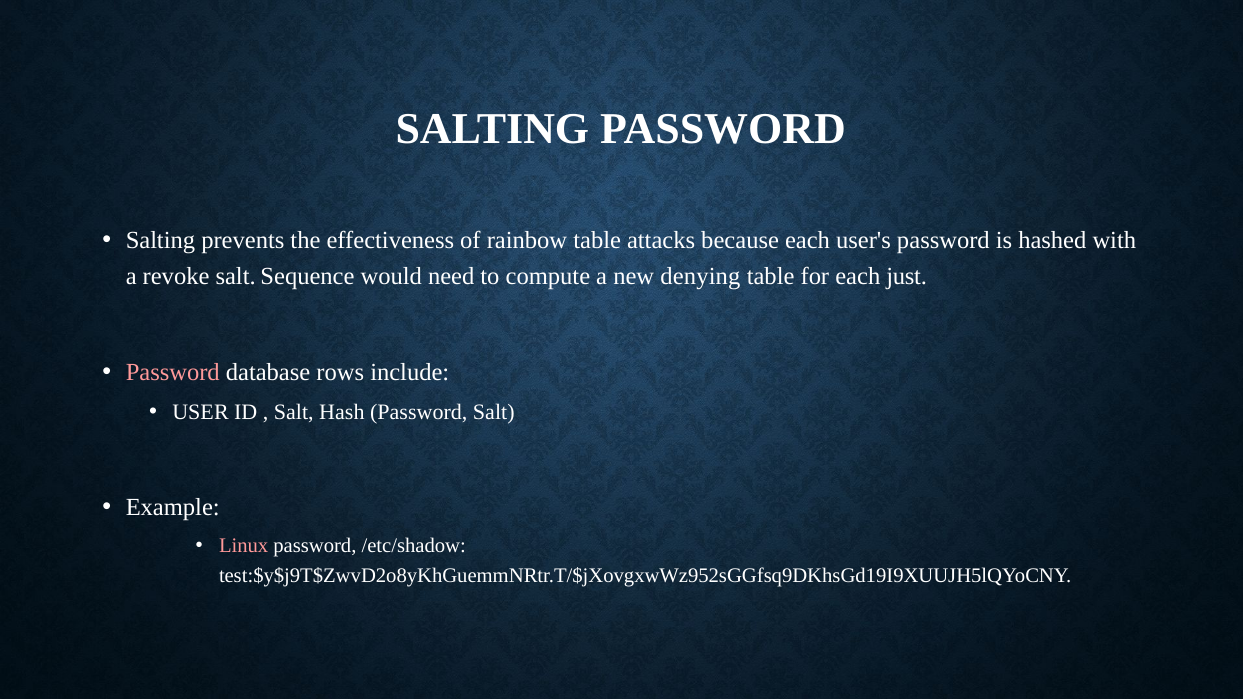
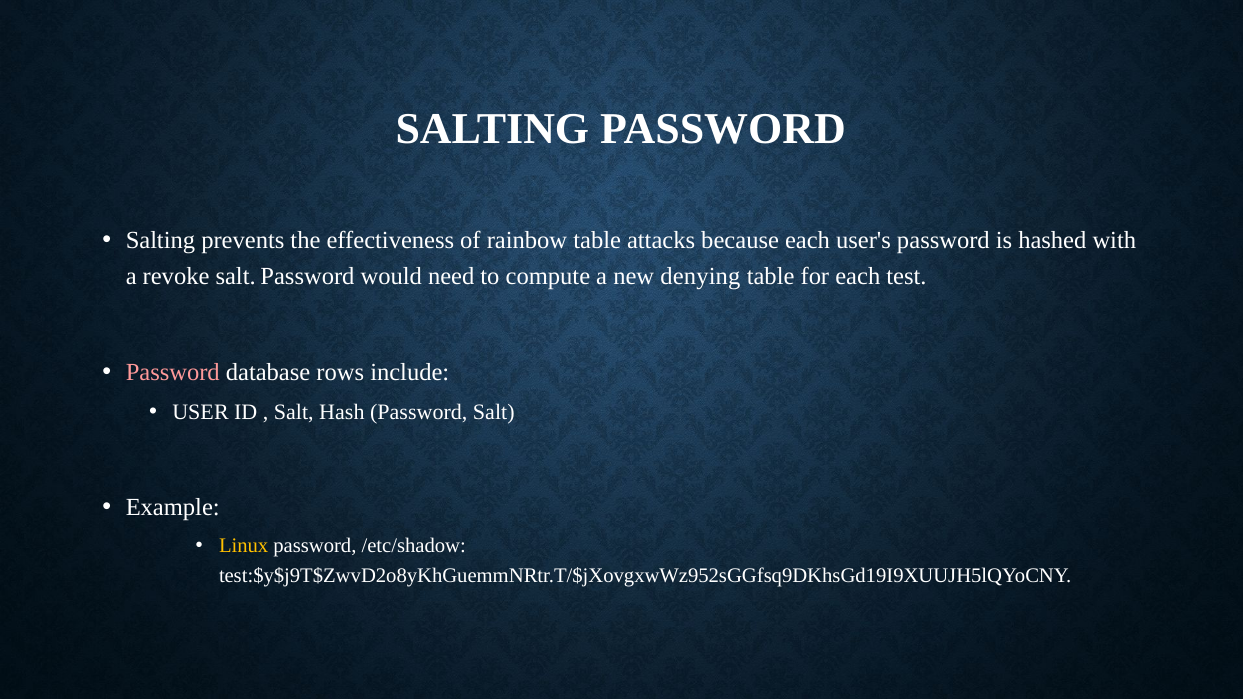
salt Sequence: Sequence -> Password (307, 276)
just: just -> test (906, 276)
Linux colour: pink -> yellow (244, 546)
